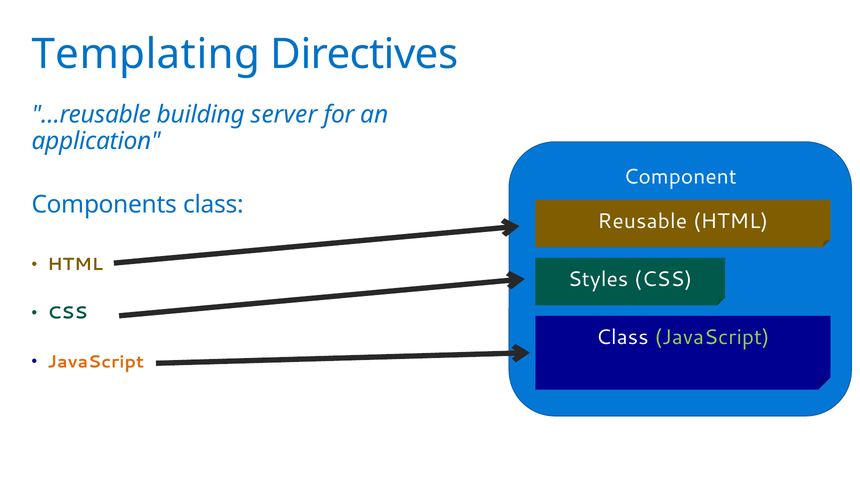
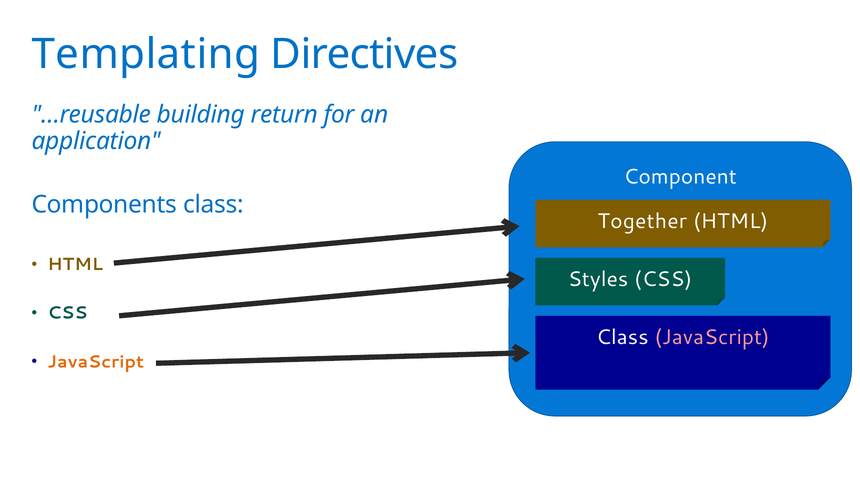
server: server -> return (284, 114)
Reusable: Reusable -> Together (642, 221)
JavaScript colour: light green -> pink (712, 337)
